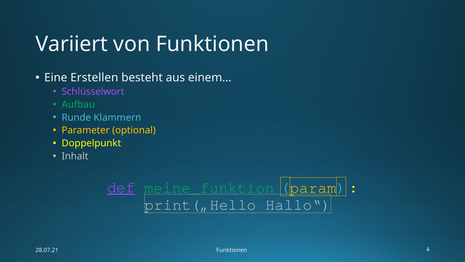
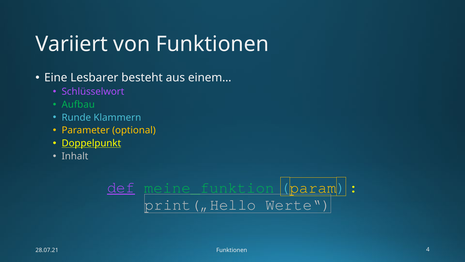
Erstellen: Erstellen -> Lesbarer (94, 78)
Doppelpunkt underline: none -> present (91, 143)
Hallo“: Hallo“ -> Werte“ (298, 204)
